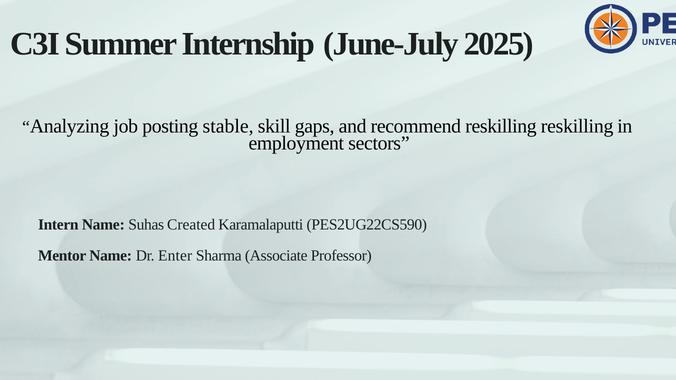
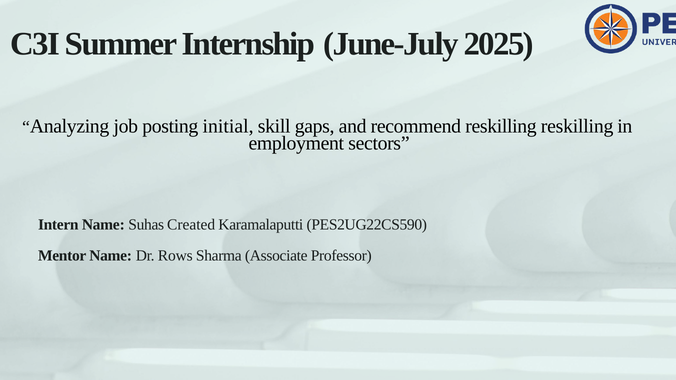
stable: stable -> initial (228, 126)
Enter: Enter -> Rows (175, 256)
